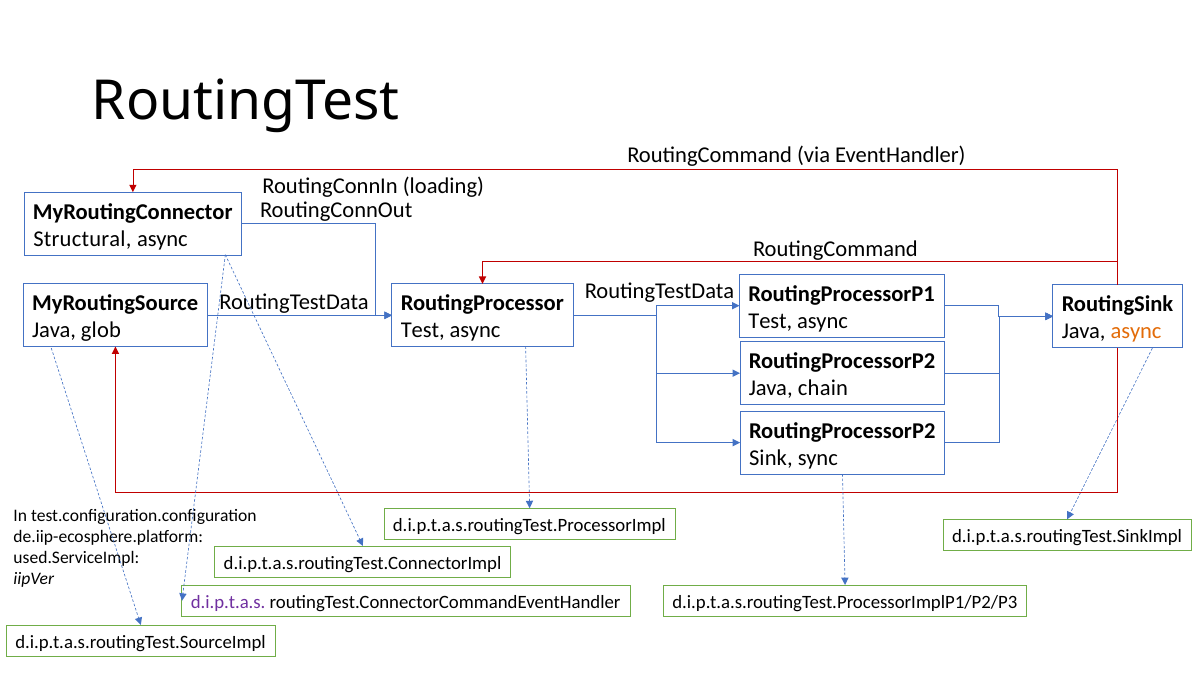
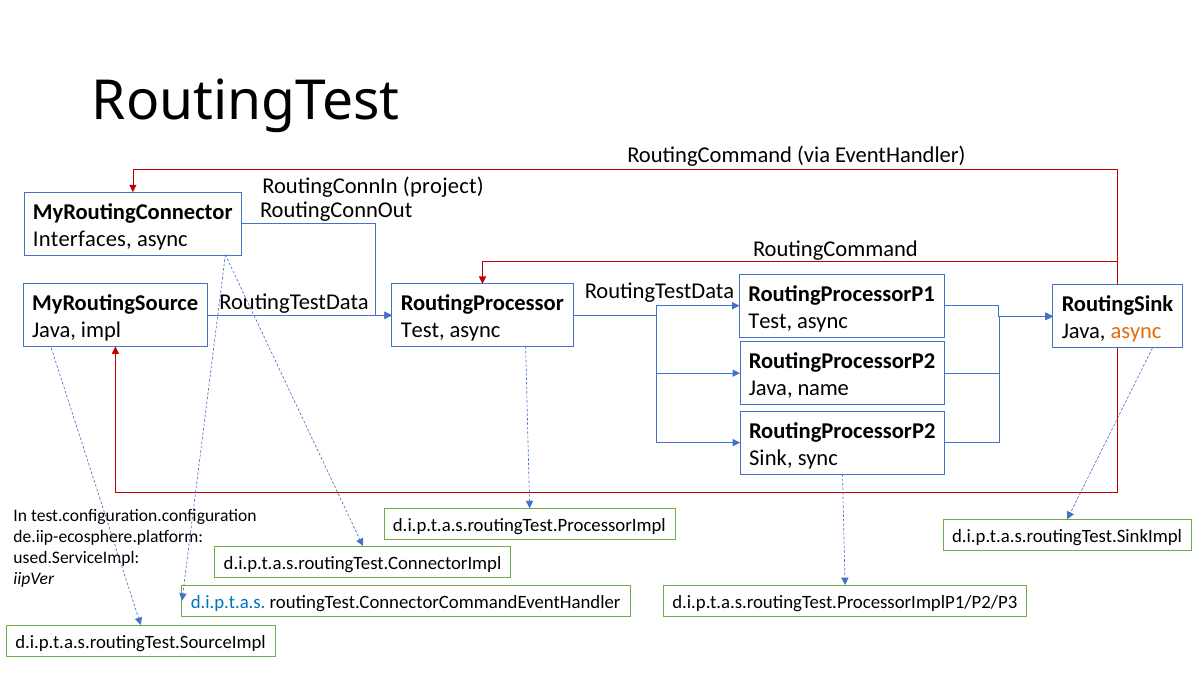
loading: loading -> project (443, 186)
Structural: Structural -> Interfaces (82, 239)
glob: glob -> impl (101, 330)
chain: chain -> name (823, 388)
d.i.p.t.a.s colour: purple -> blue (228, 602)
